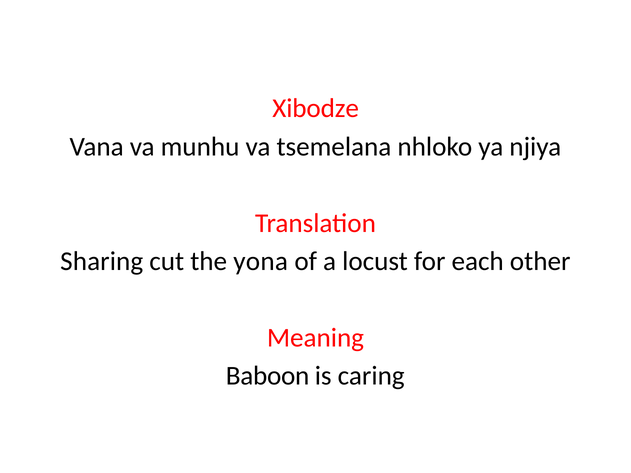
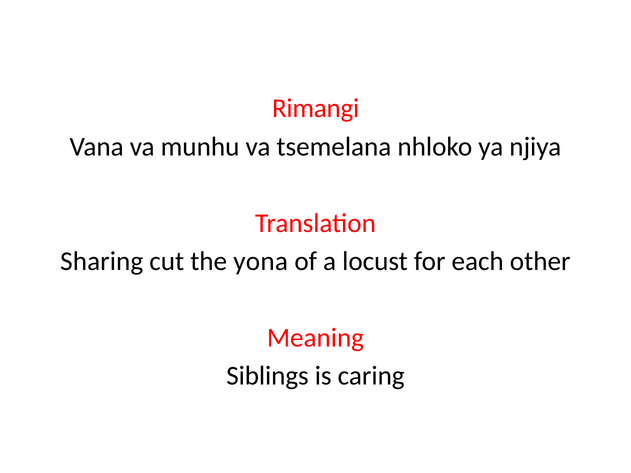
Xibodze: Xibodze -> Rimangi (316, 109)
Baboon: Baboon -> Siblings (267, 376)
